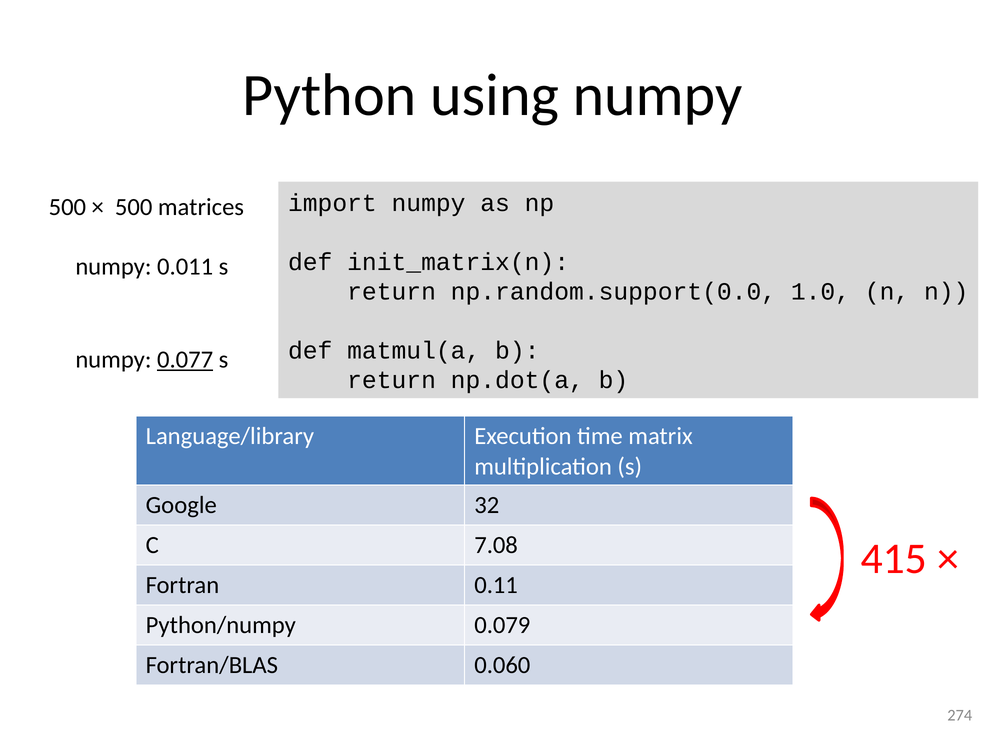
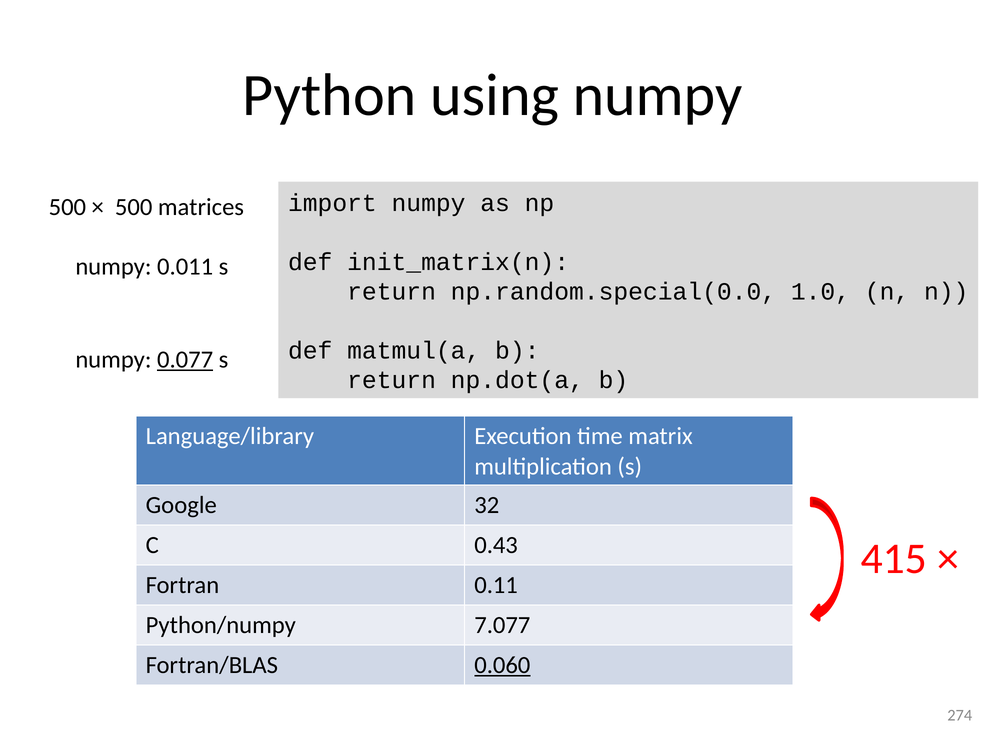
np.random.support(0.0: np.random.support(0.0 -> np.random.special(0.0 (613, 292)
7.08: 7.08 -> 0.43 (496, 546)
0.079: 0.079 -> 7.077 (502, 626)
0.060 underline: none -> present (502, 666)
